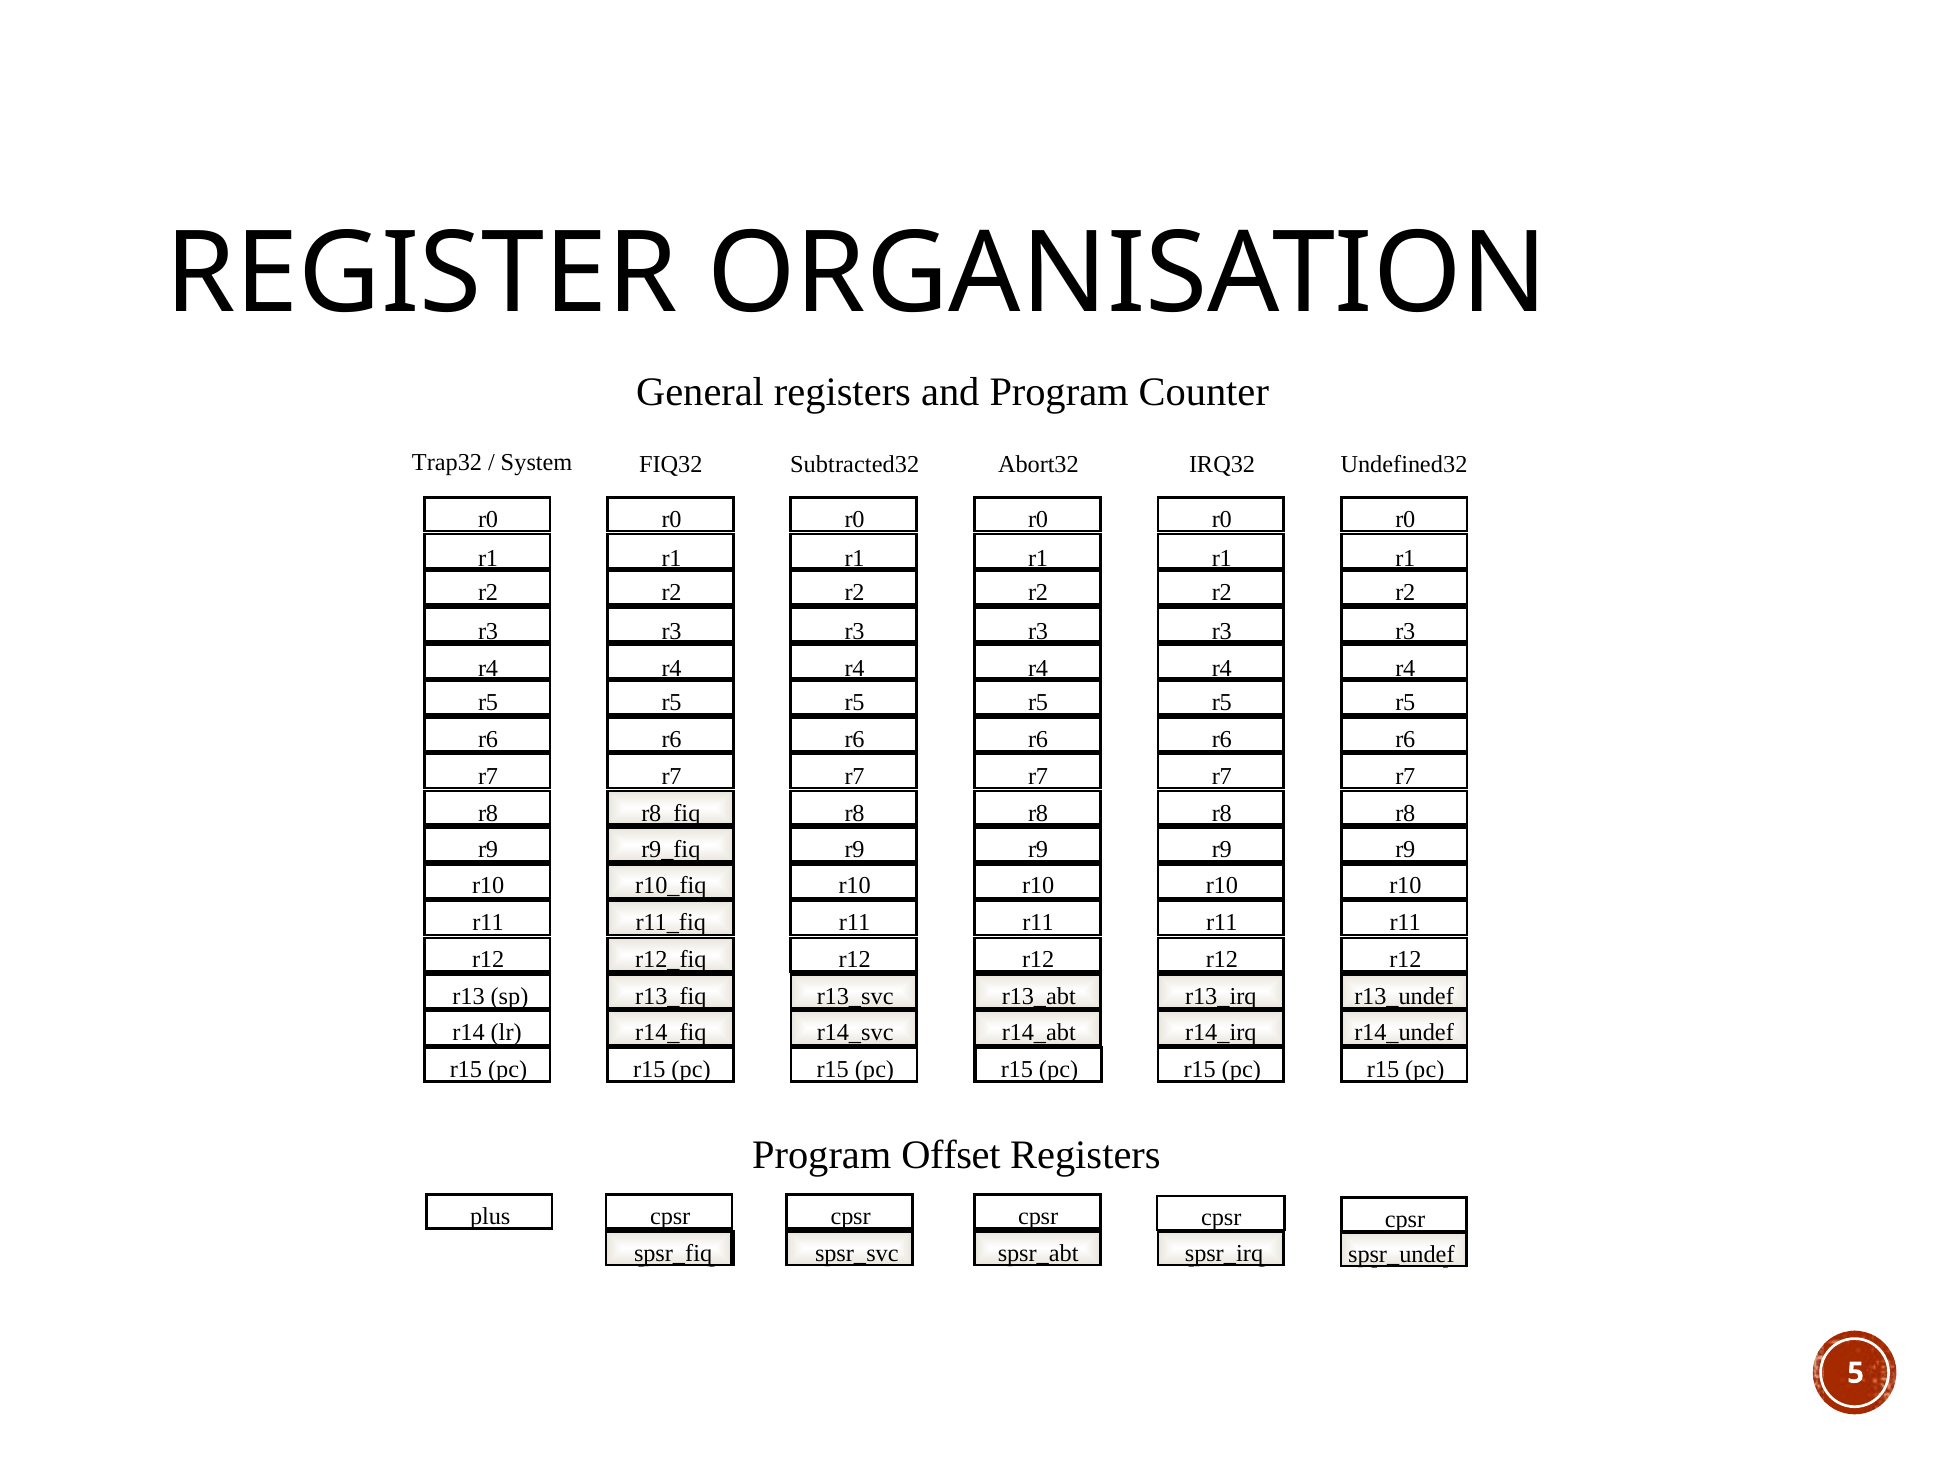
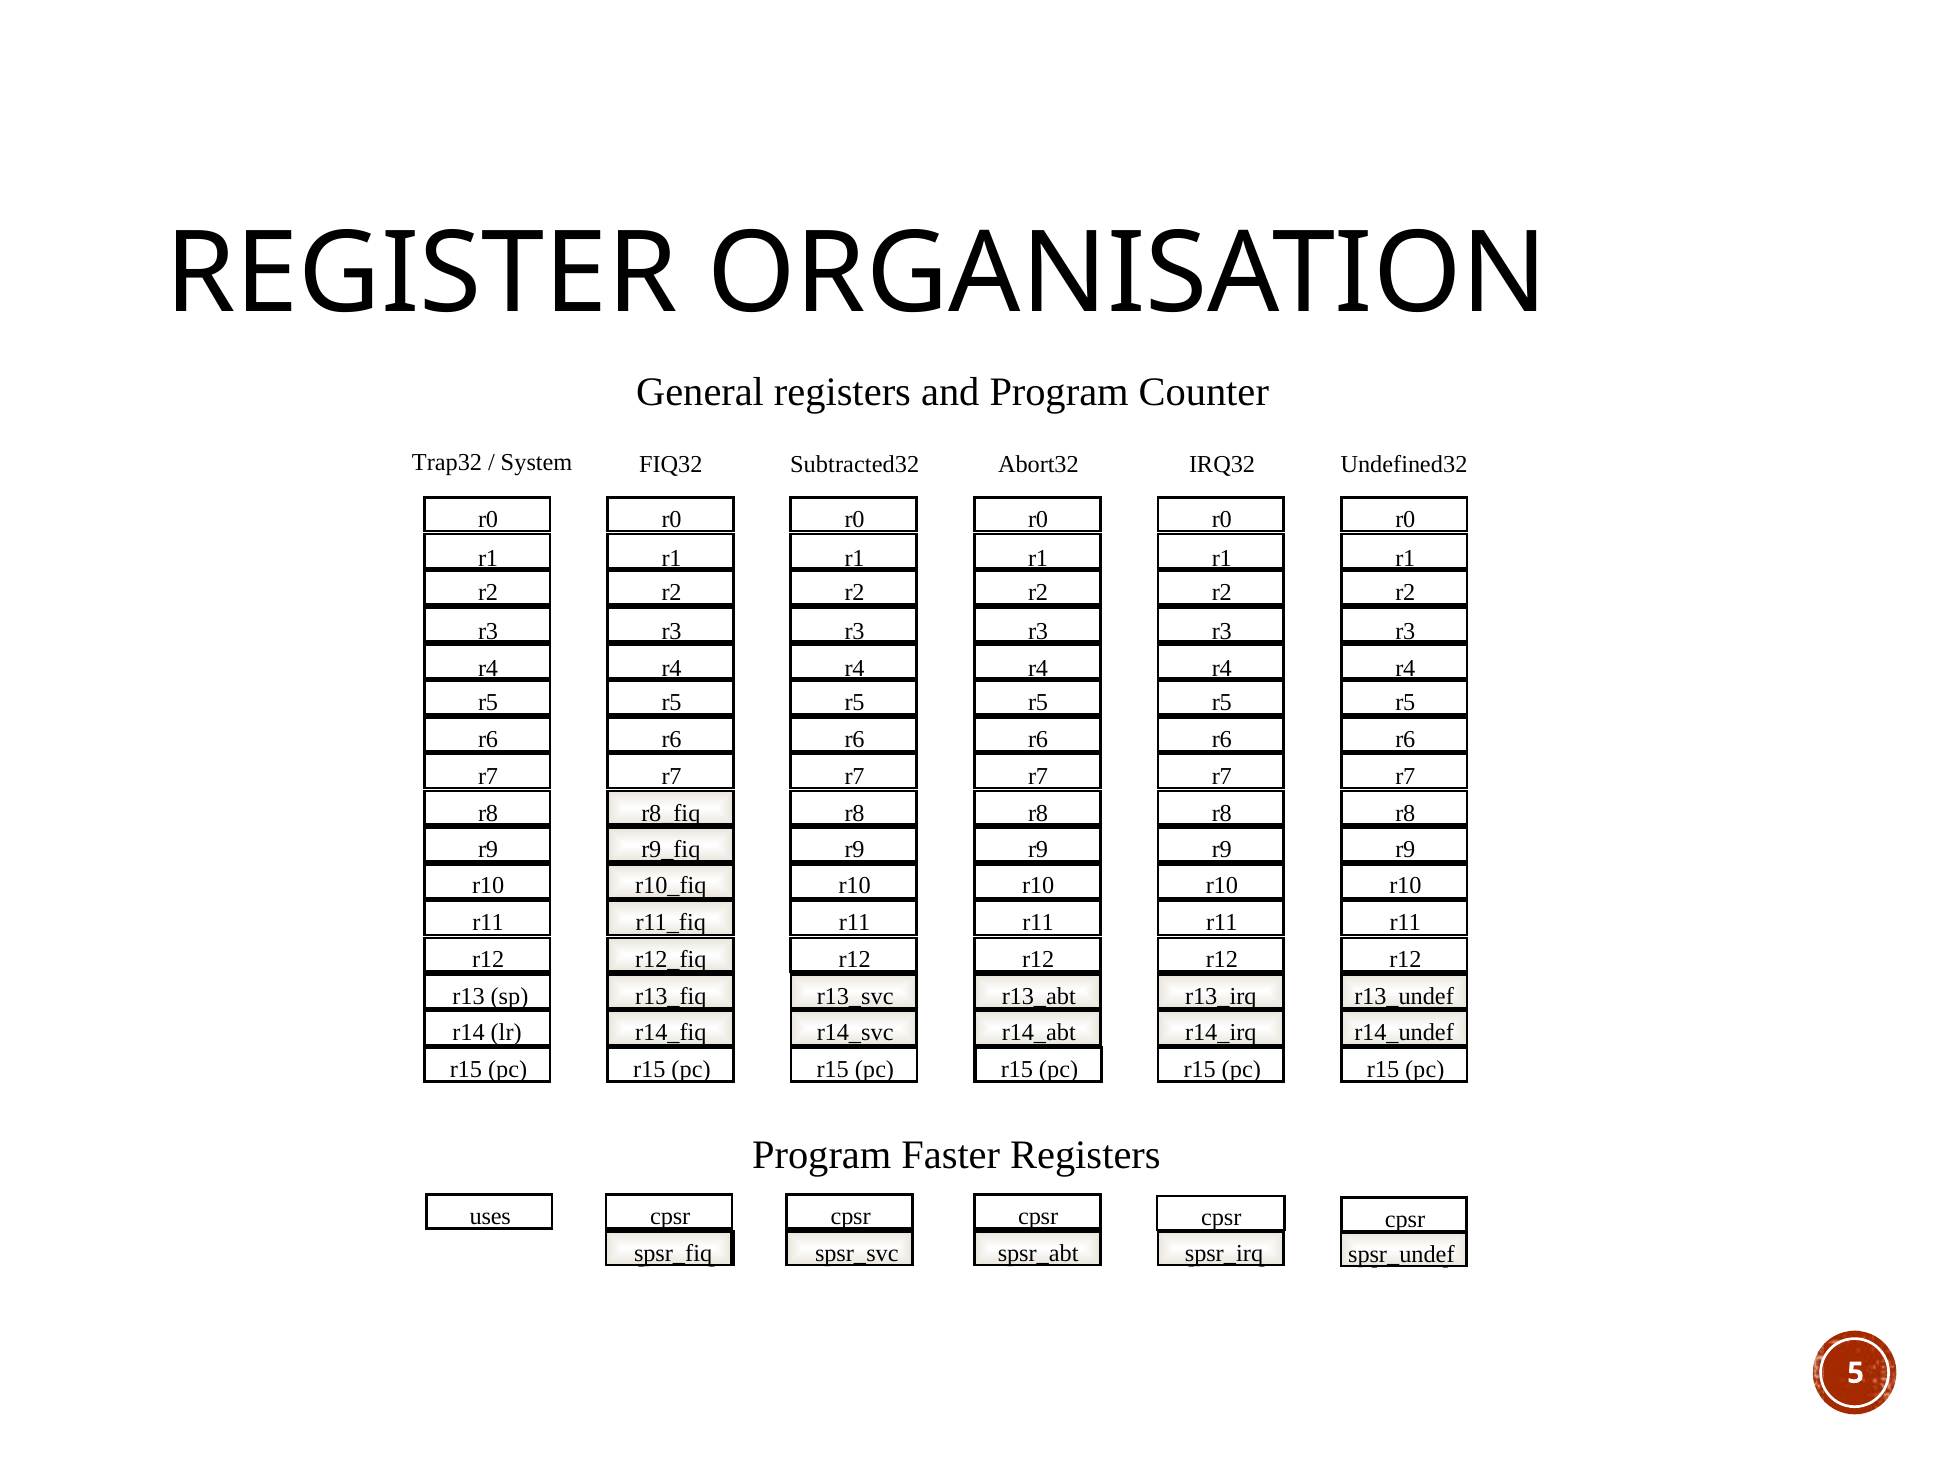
Offset: Offset -> Faster (951, 1155)
plus: plus -> uses (490, 1217)
